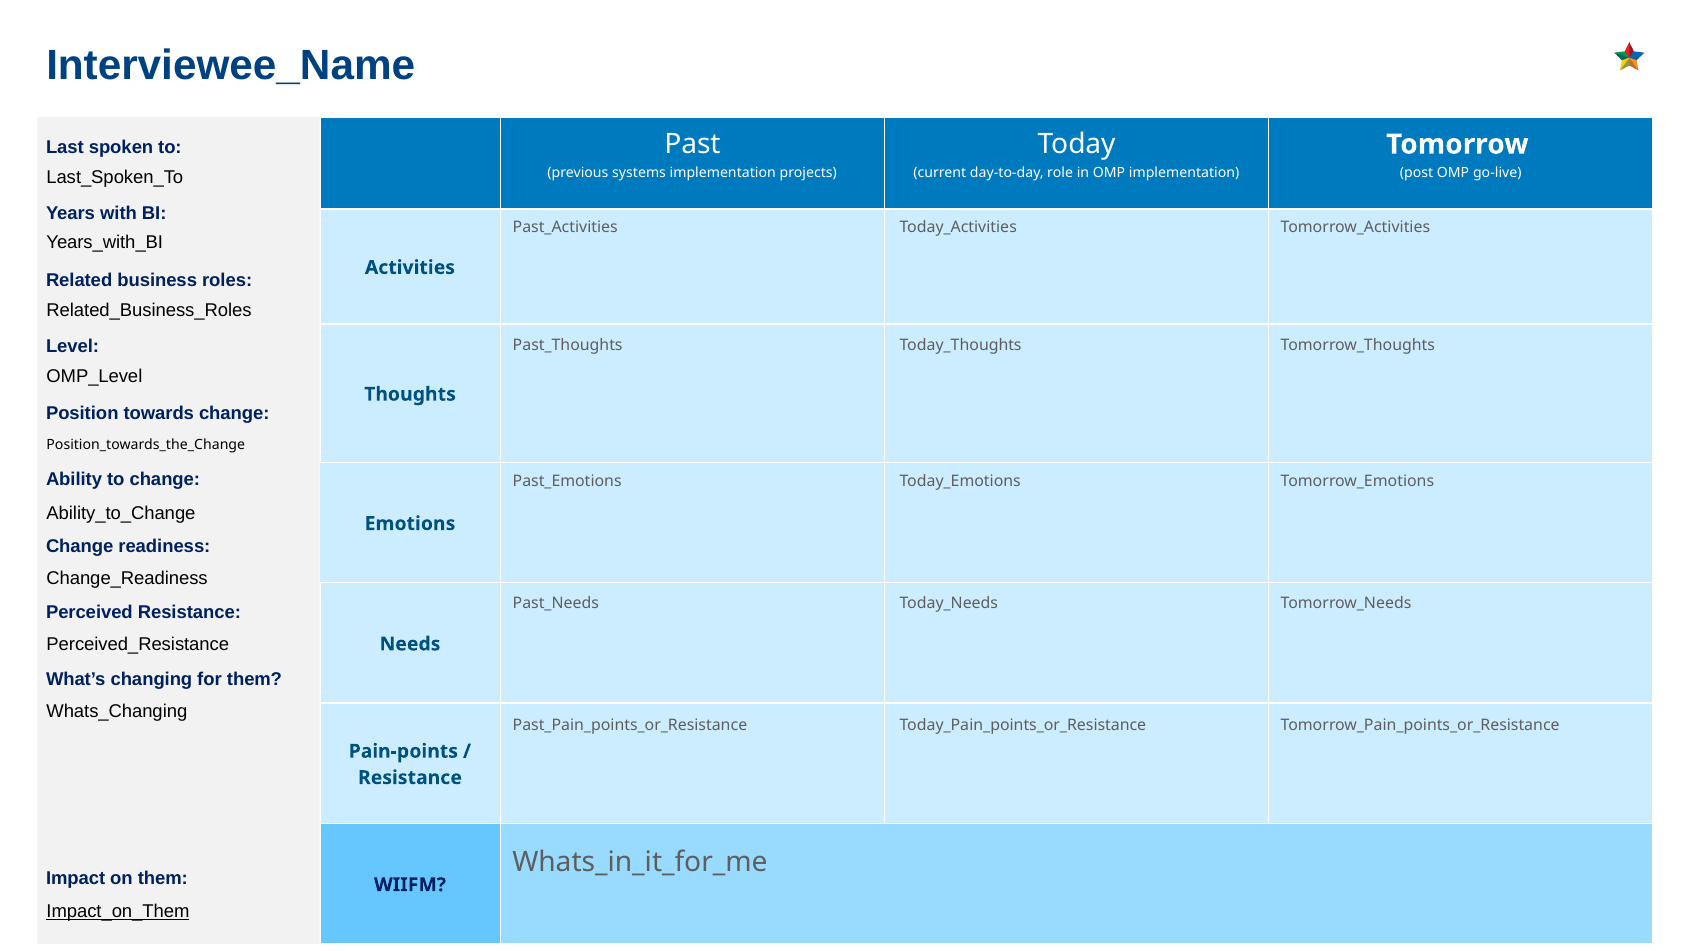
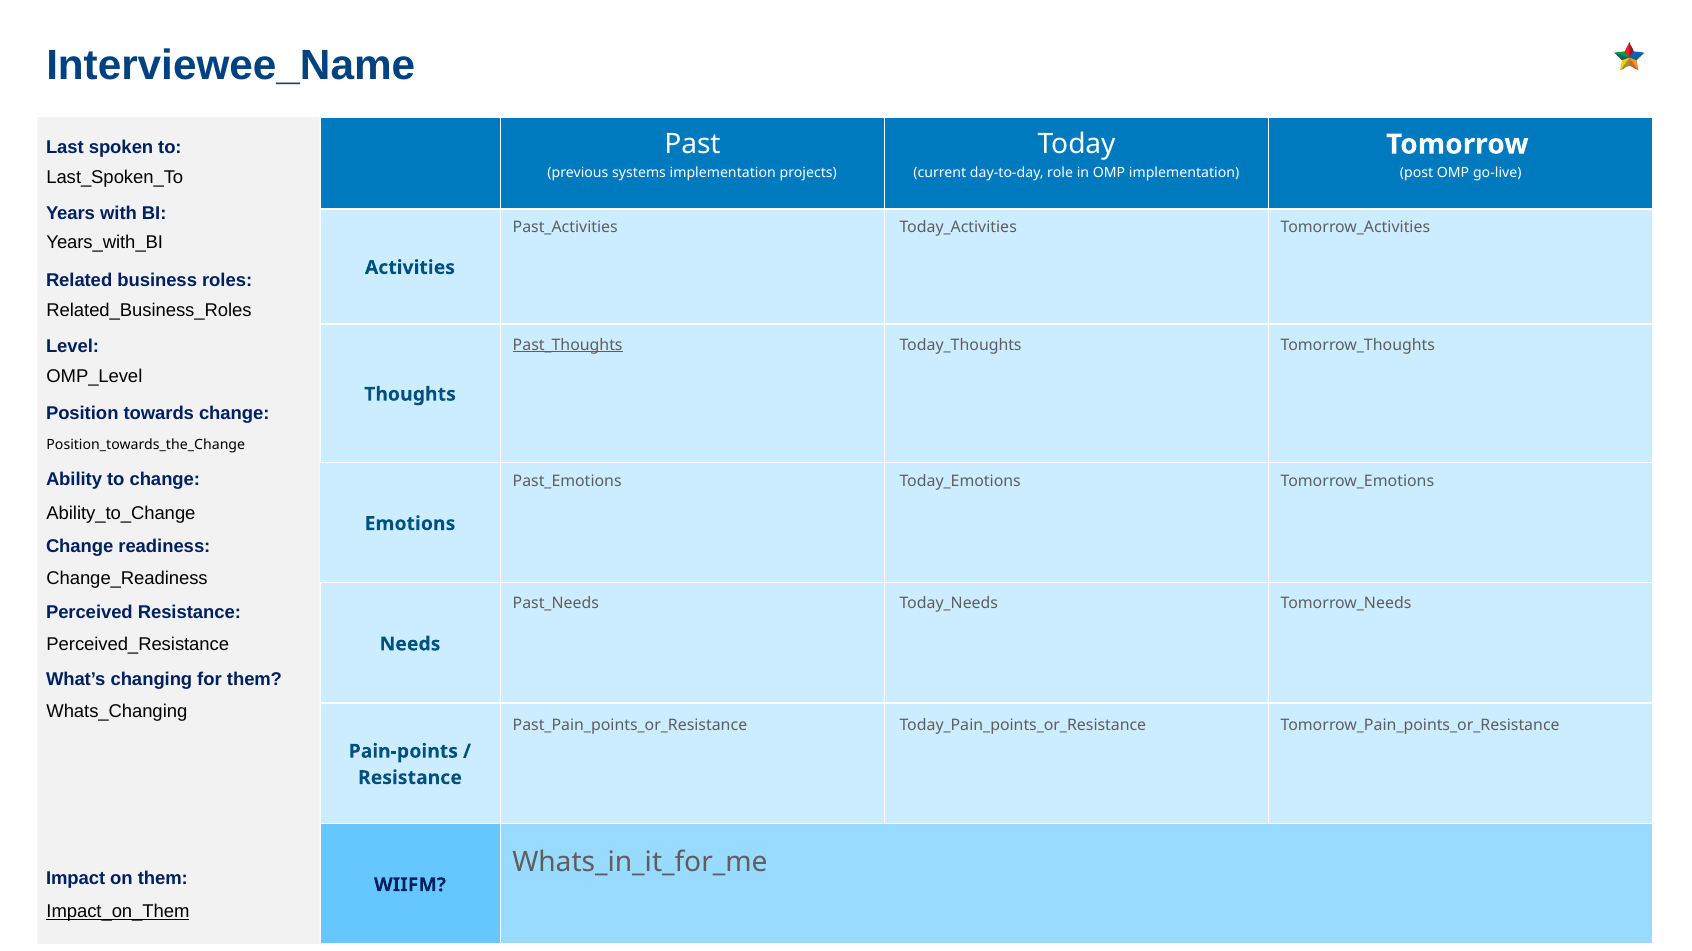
Past_Thoughts underline: none -> present (568, 345)
